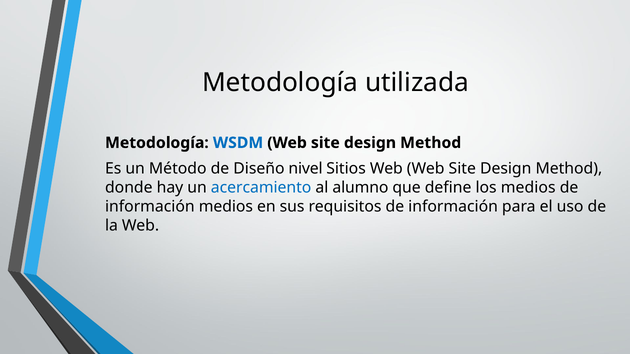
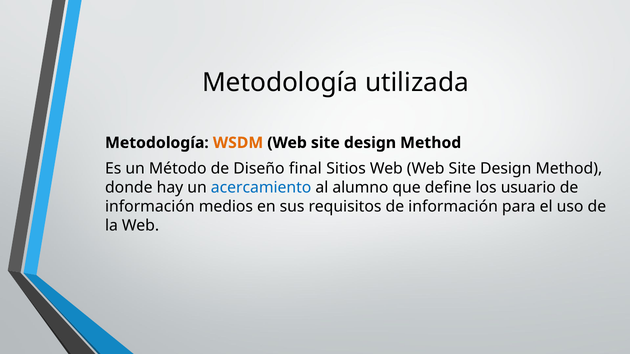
WSDM colour: blue -> orange (238, 143)
nivel: nivel -> final (305, 169)
los medios: medios -> usuario (528, 188)
